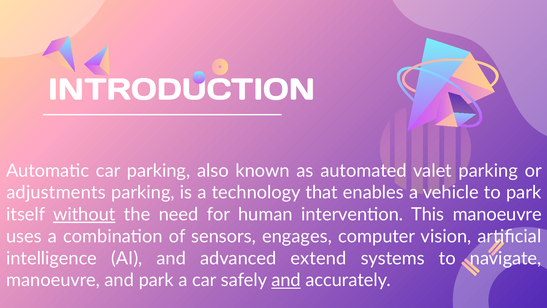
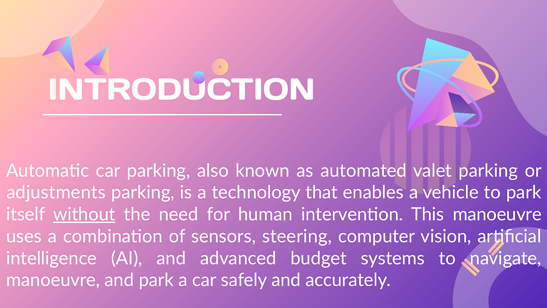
engages: engages -> steering (297, 236)
extend: extend -> budget (319, 258)
and underline: present -> none (286, 280)
